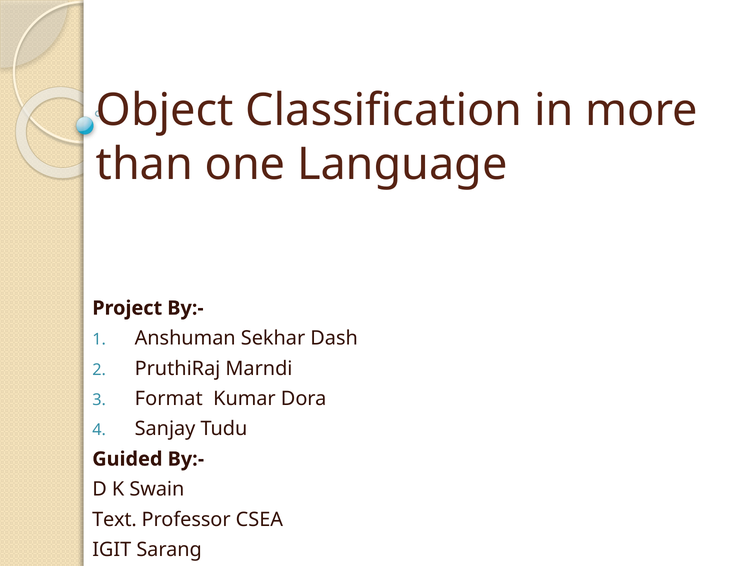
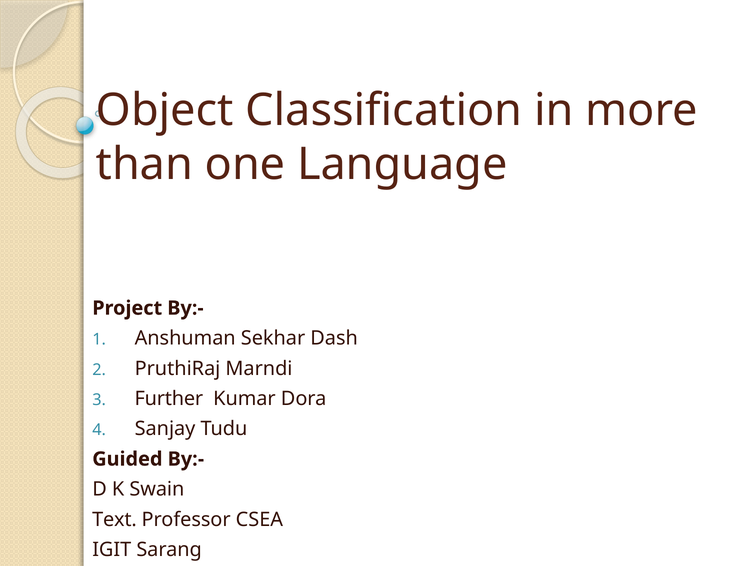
Format: Format -> Further (169, 399)
